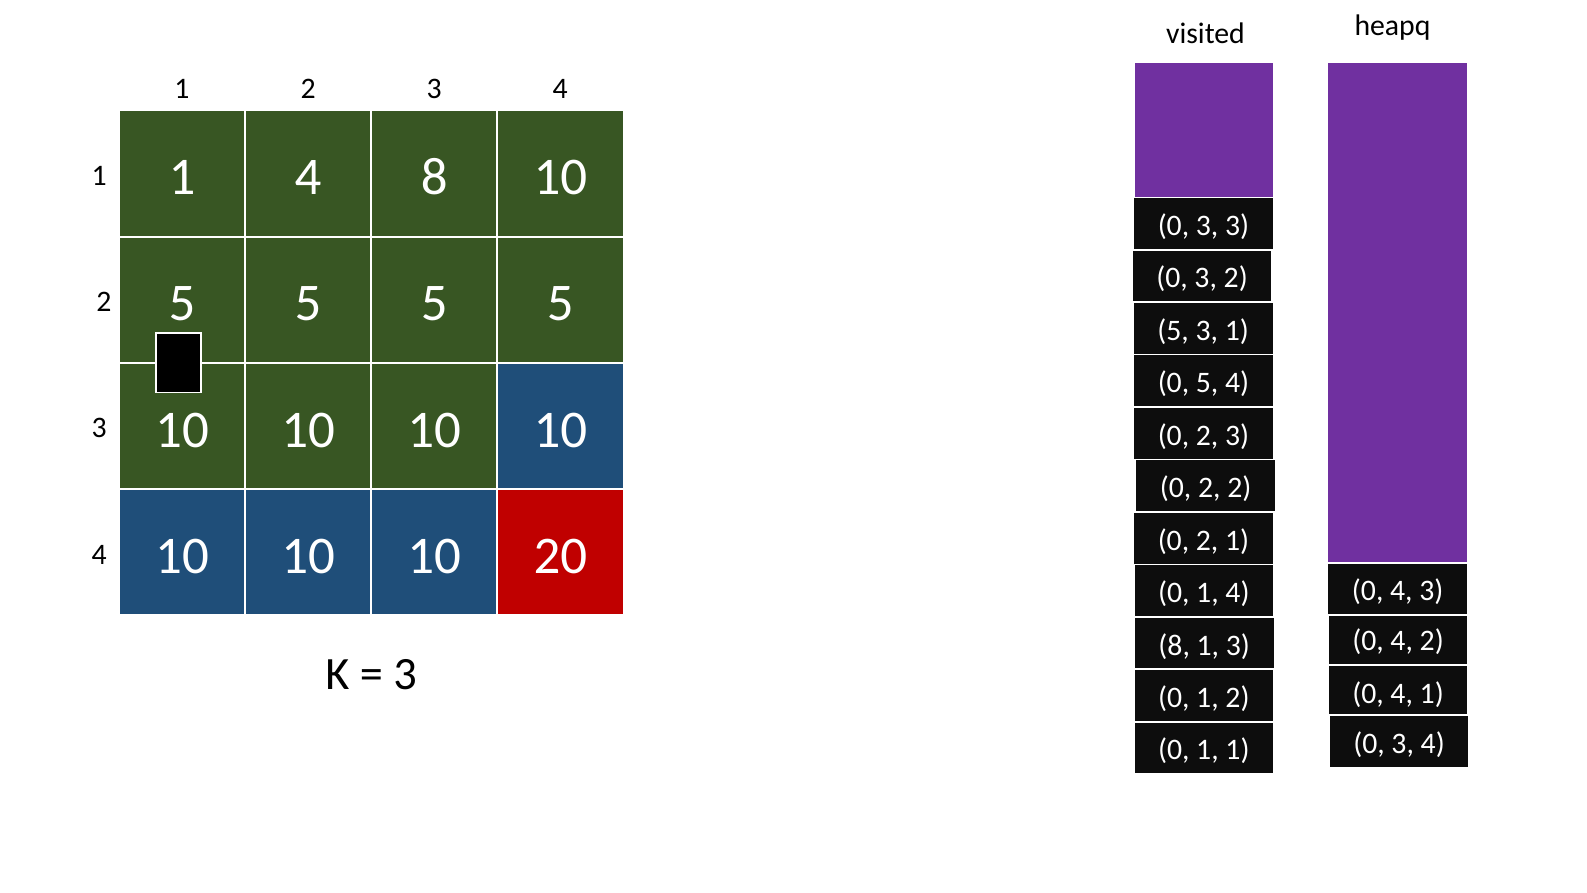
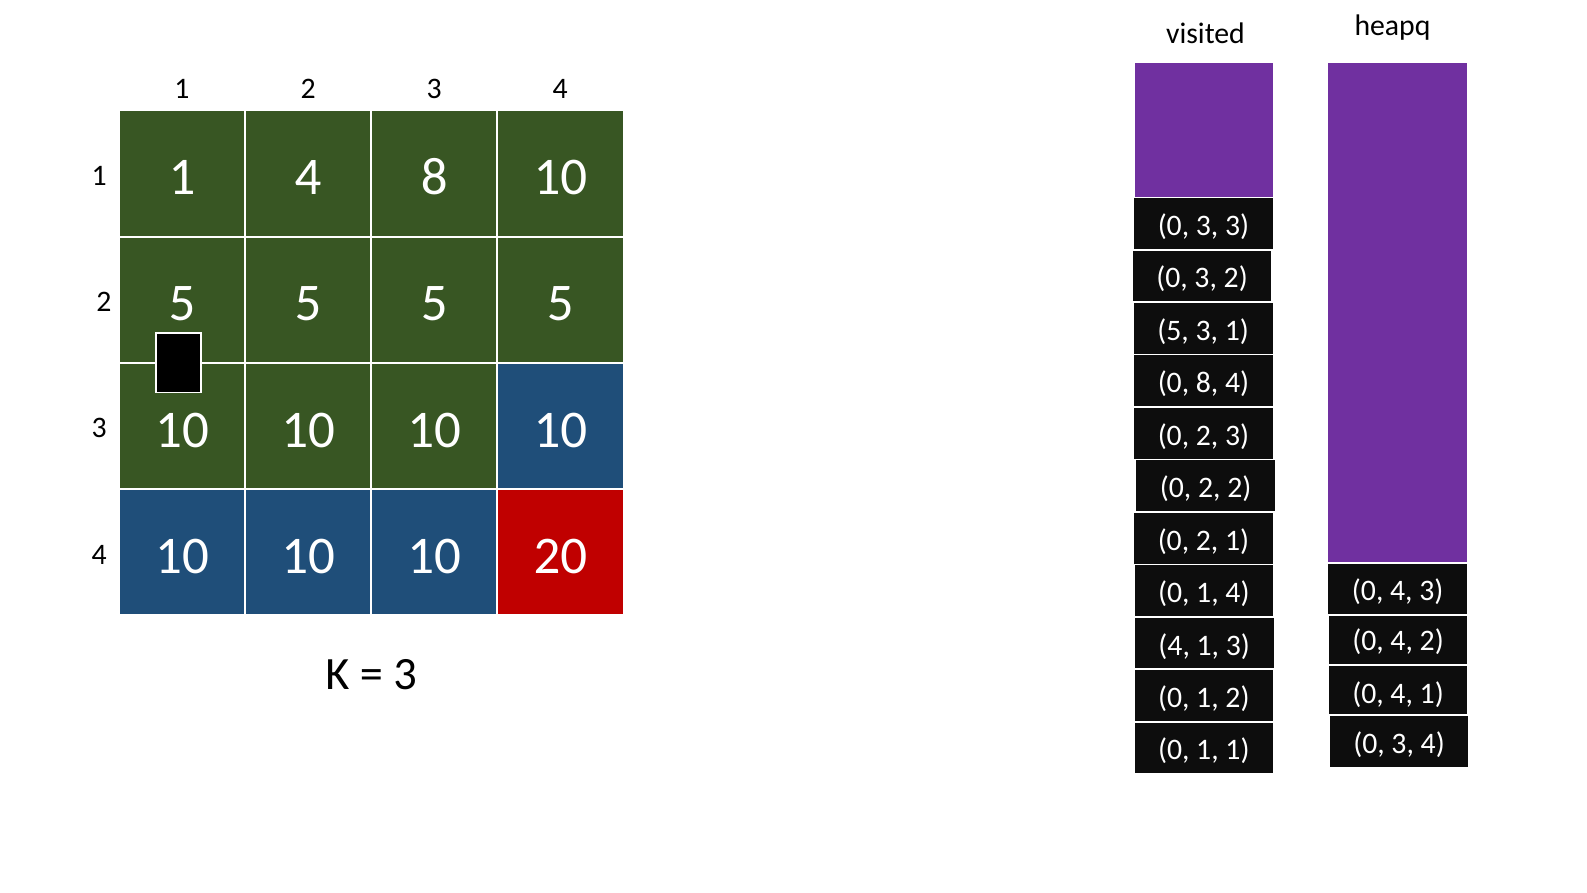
0 5: 5 -> 8 (1207, 383)
8: 8 -> 4 (1174, 645)
